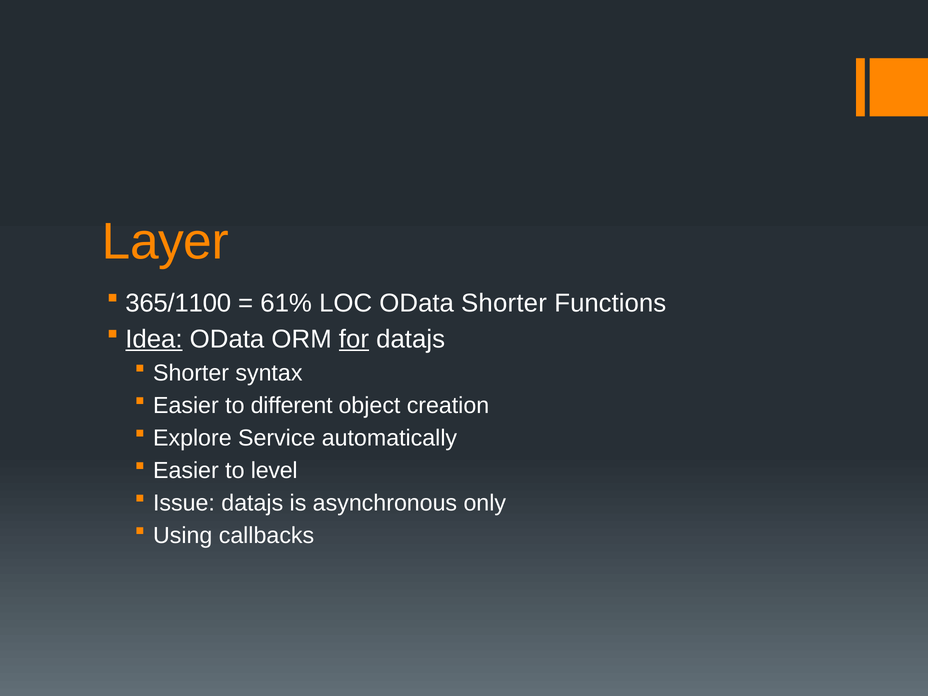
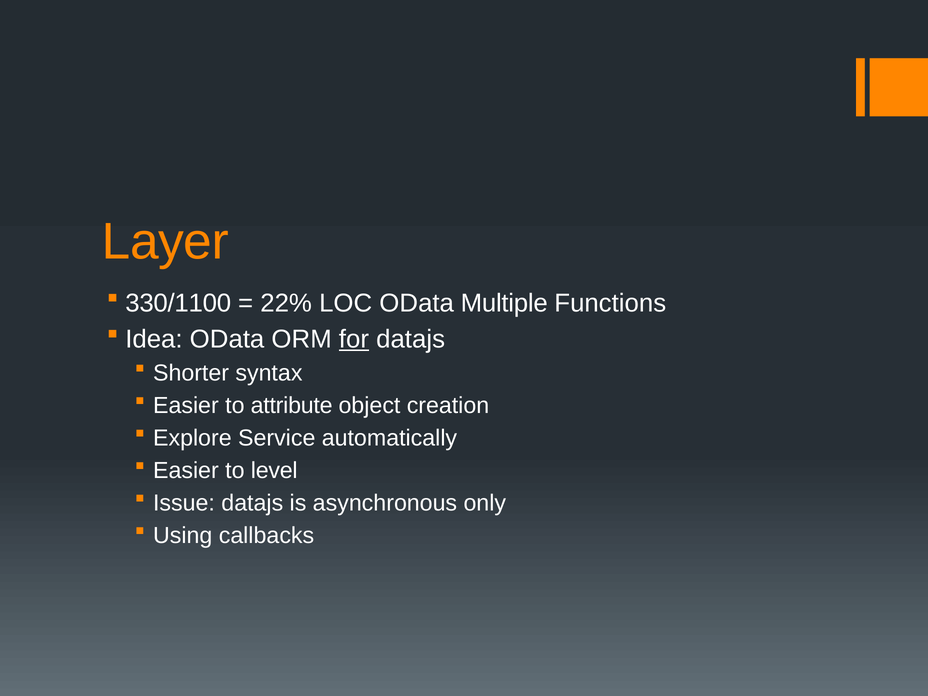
365/1100: 365/1100 -> 330/1100 (178, 303)
61%: 61% -> 22% (286, 303)
OData Shorter: Shorter -> Multiple (504, 303)
Idea underline: present -> none (154, 339)
different: different -> attribute (292, 405)
